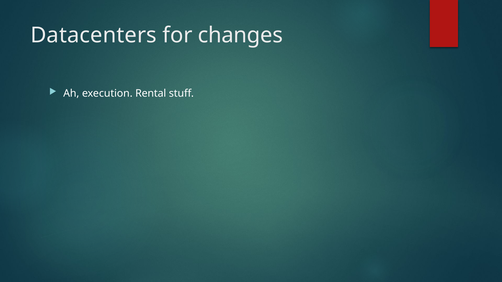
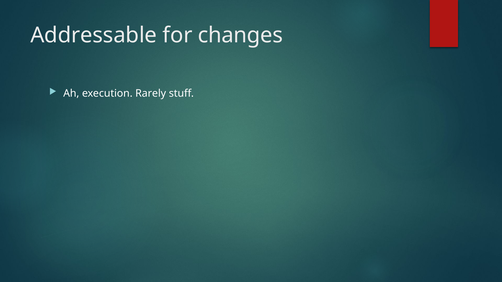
Datacenters: Datacenters -> Addressable (94, 35)
Rental: Rental -> Rarely (151, 93)
